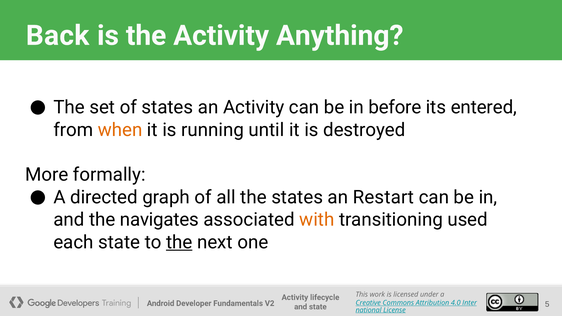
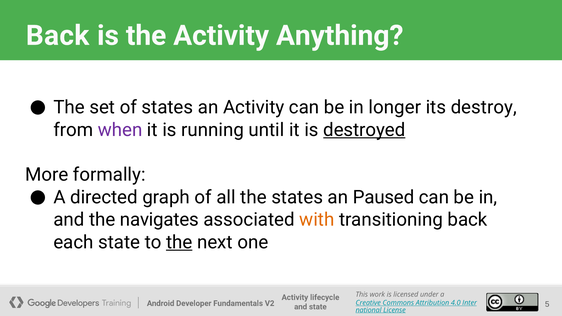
before: before -> longer (395, 107)
entered: entered -> destroy (484, 107)
when colour: orange -> purple (120, 130)
destroyed underline: none -> present (364, 130)
Restart: Restart -> Paused (383, 197)
transitioning used: used -> back (468, 220)
